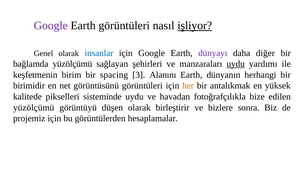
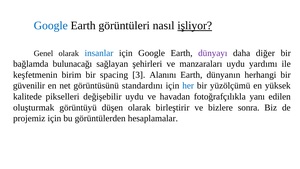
Google colour: purple -> blue (51, 26)
bağlamda yüzölçümü: yüzölçümü -> bulunacağı (72, 64)
uydu underline: present -> none (236, 64)
birimidir: birimidir -> güvenilir (29, 86)
görüntüsünü görüntüleri: görüntüleri -> standardını (142, 86)
her colour: orange -> blue (188, 86)
antalıkmak: antalıkmak -> yüzölçümü (230, 86)
sisteminde: sisteminde -> değişebilir (102, 96)
bize: bize -> yanı (257, 96)
yüzölçümü: yüzölçümü -> oluşturmak (34, 107)
